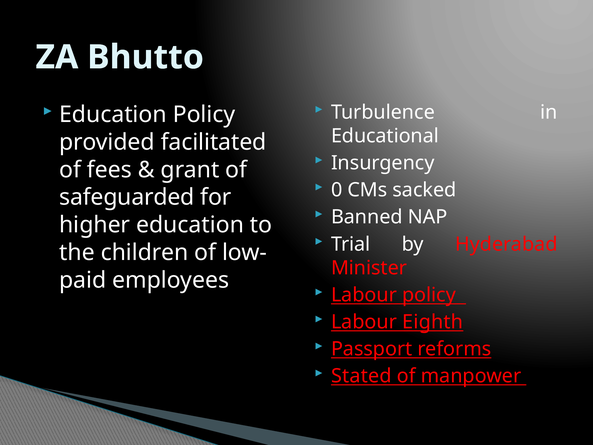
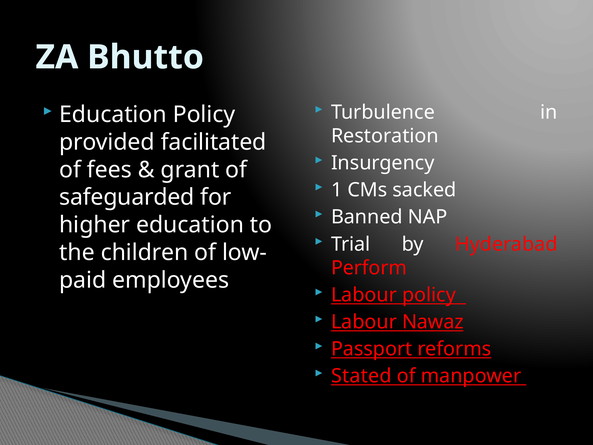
Educational: Educational -> Restoration (385, 136)
0: 0 -> 1 (337, 190)
Minister: Minister -> Perform (369, 268)
Eighth: Eighth -> Nawaz (433, 322)
